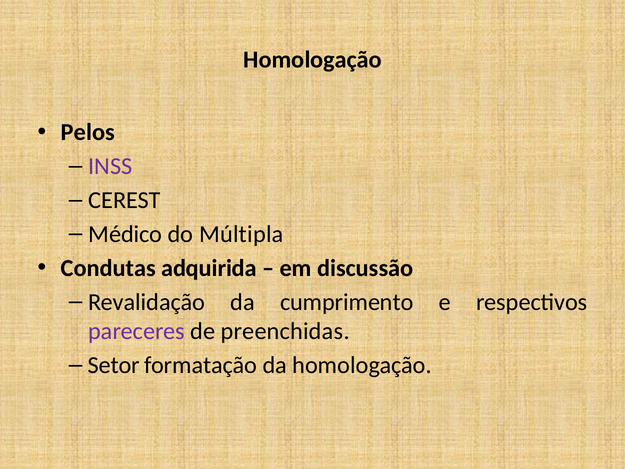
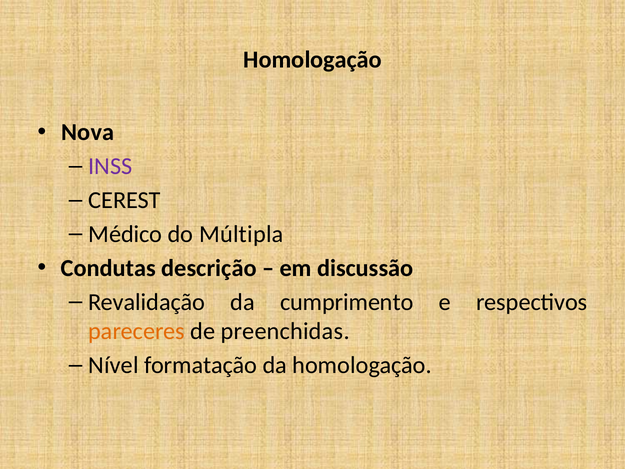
Pelos: Pelos -> Nova (88, 132)
adquirida: adquirida -> descrição (209, 268)
pareceres colour: purple -> orange (137, 331)
Setor: Setor -> Nível (114, 365)
